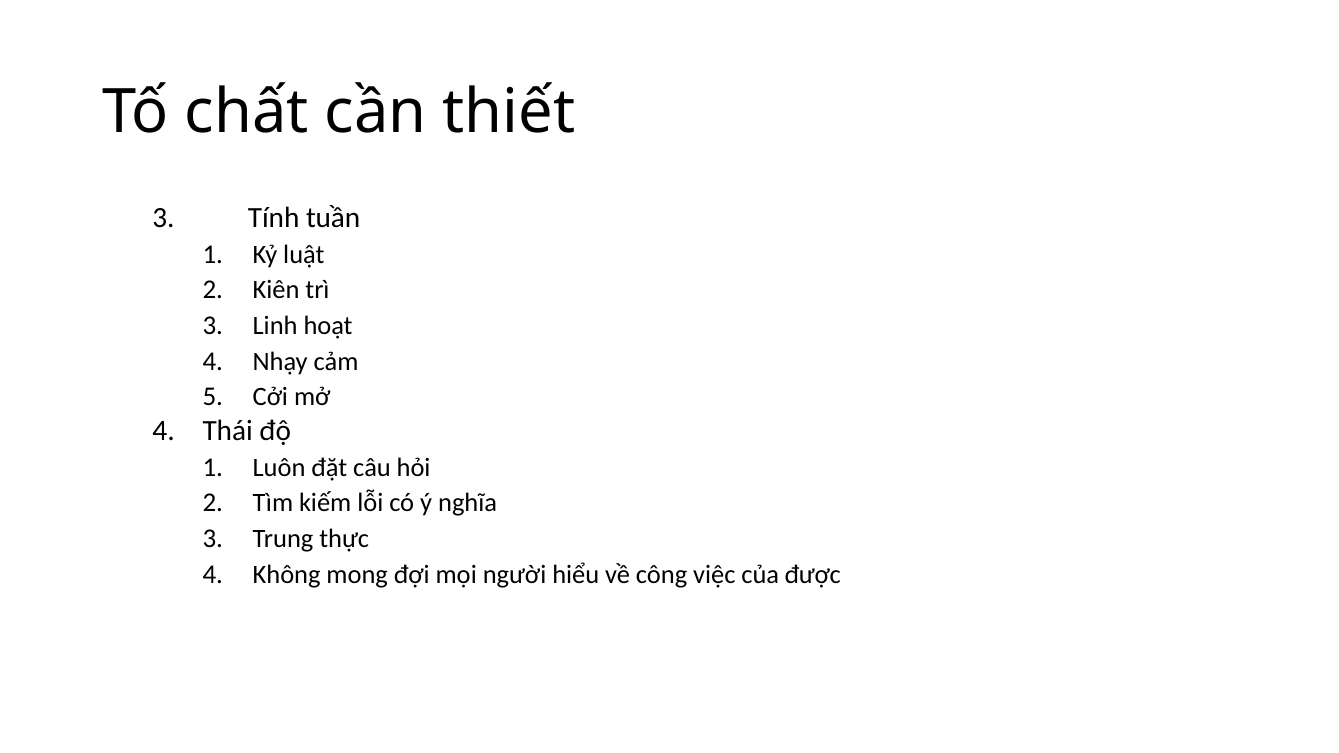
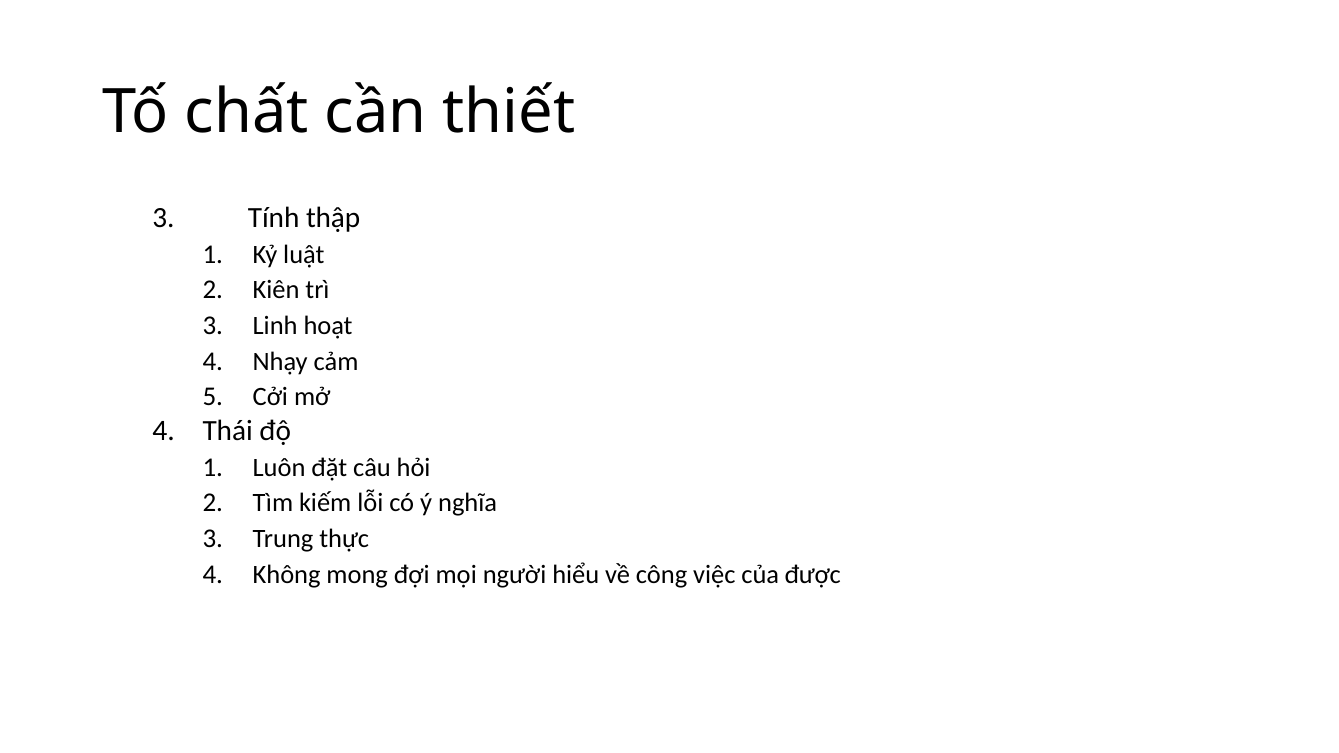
tuần: tuần -> thập (333, 218)
